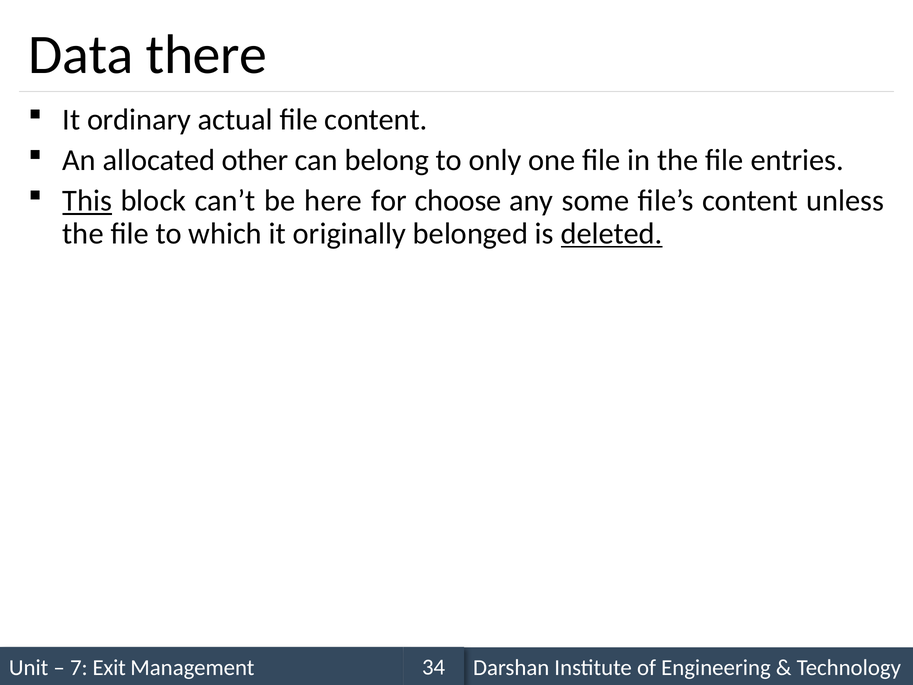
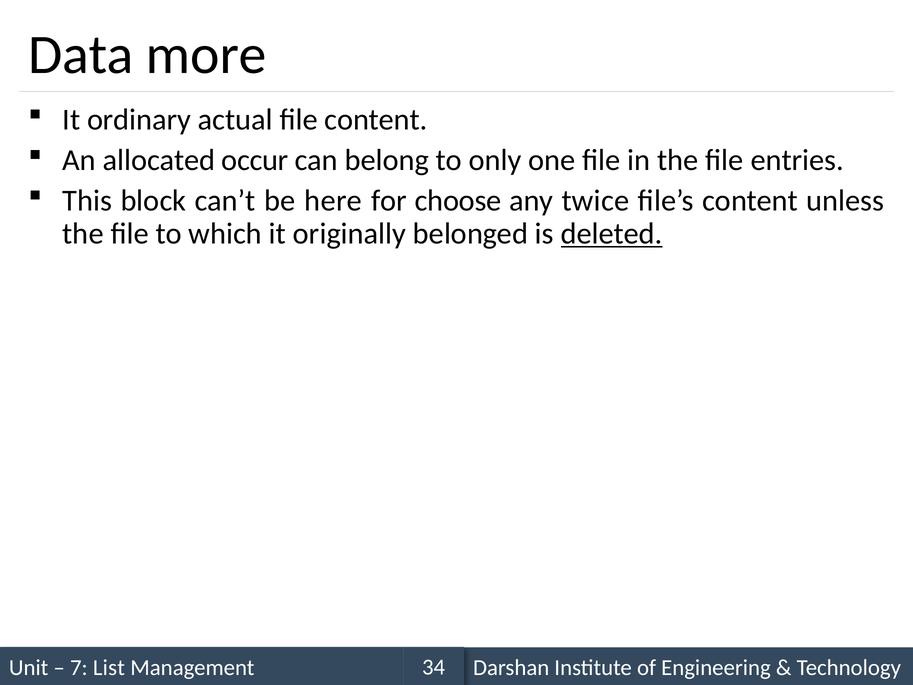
there: there -> more (206, 55)
other: other -> occur (255, 160)
This underline: present -> none (87, 201)
some: some -> twice (595, 201)
Exit: Exit -> List (109, 667)
